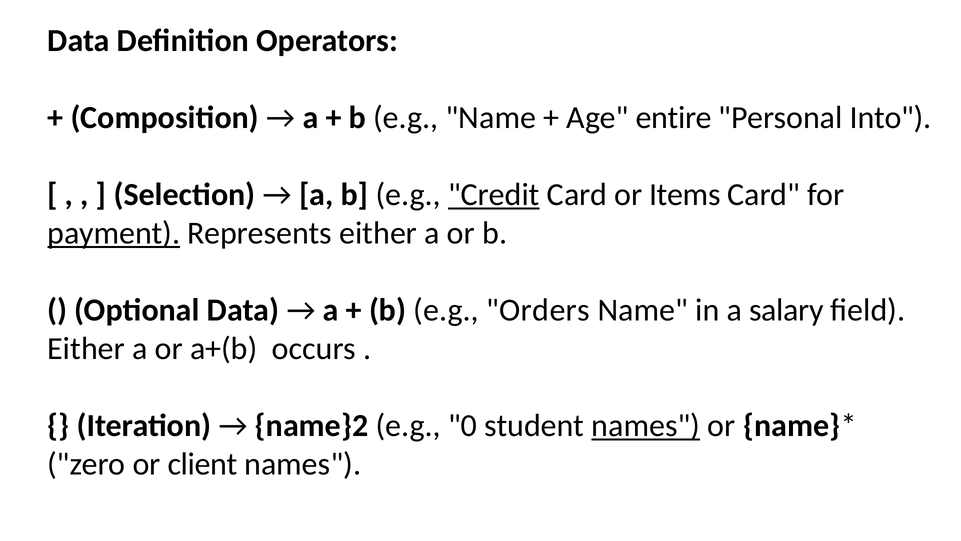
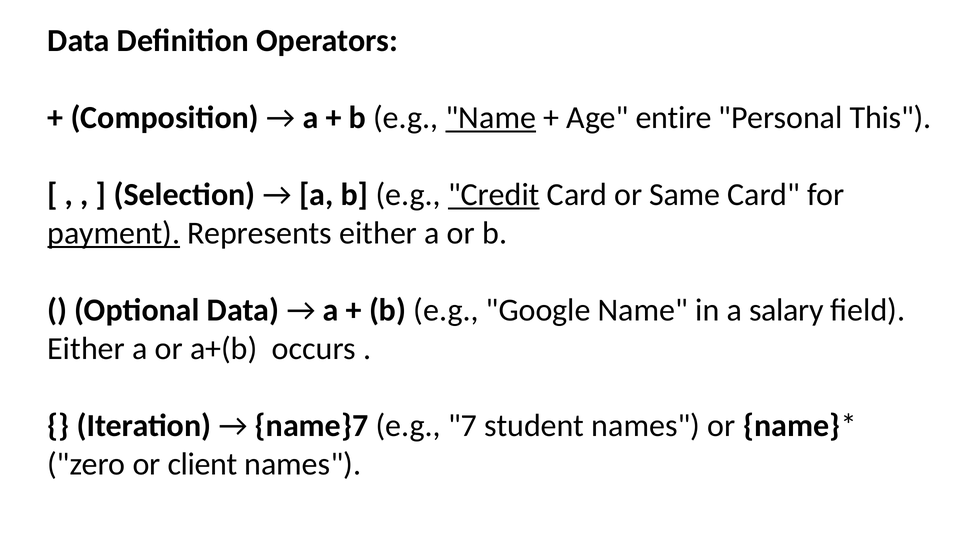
Name underline: none -> present (491, 118)
Into: Into -> This (891, 118)
Items: Items -> Same (685, 195)
Orders: Orders -> Google (538, 310)
name}2: name}2 -> name}7 (312, 425)
0: 0 -> 7 (463, 425)
names underline: present -> none (646, 425)
